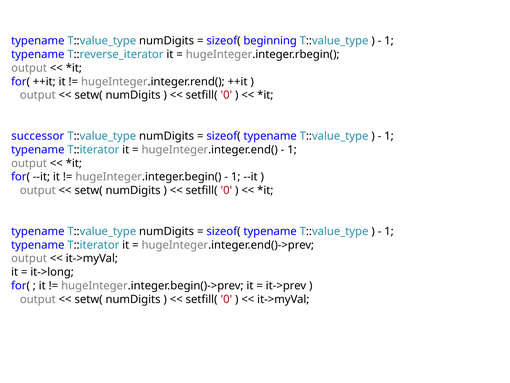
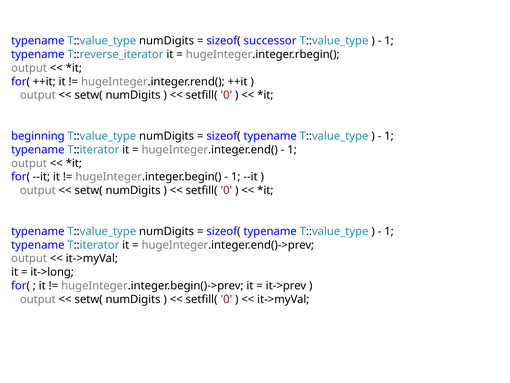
beginning: beginning -> successor (270, 41)
successor: successor -> beginning (38, 136)
